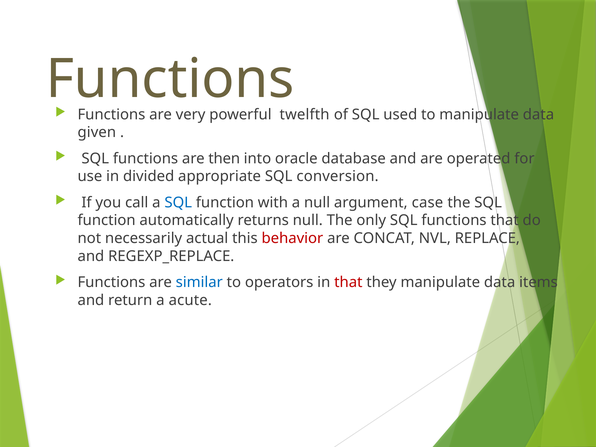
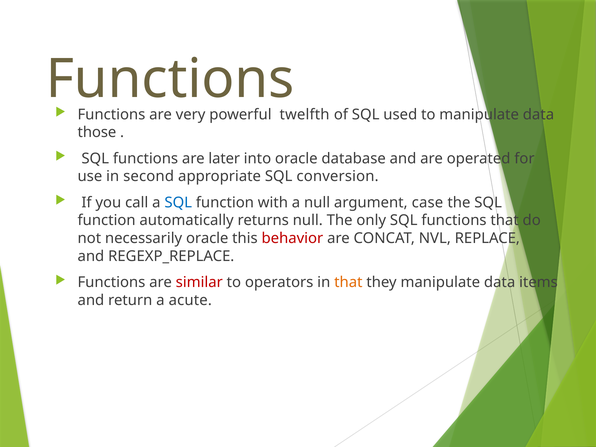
given: given -> those (97, 132)
then: then -> later (224, 158)
divided: divided -> second (149, 176)
necessarily actual: actual -> oracle (207, 238)
similar colour: blue -> red (199, 282)
that colour: red -> orange (348, 282)
